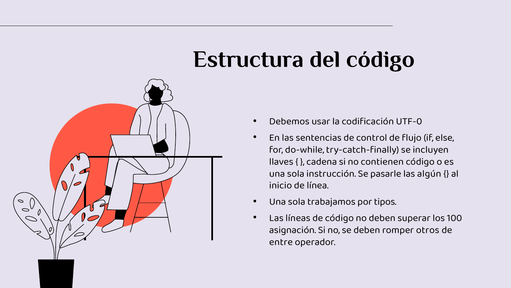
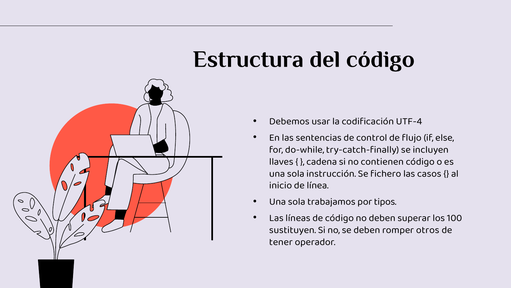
UTF-0: UTF-0 -> UTF-4 (409, 121)
pasarle: pasarle -> fichero (386, 173)
algún: algún -> casos (429, 173)
asignación: asignación -> sustituyen (293, 229)
entre: entre -> tener (281, 241)
